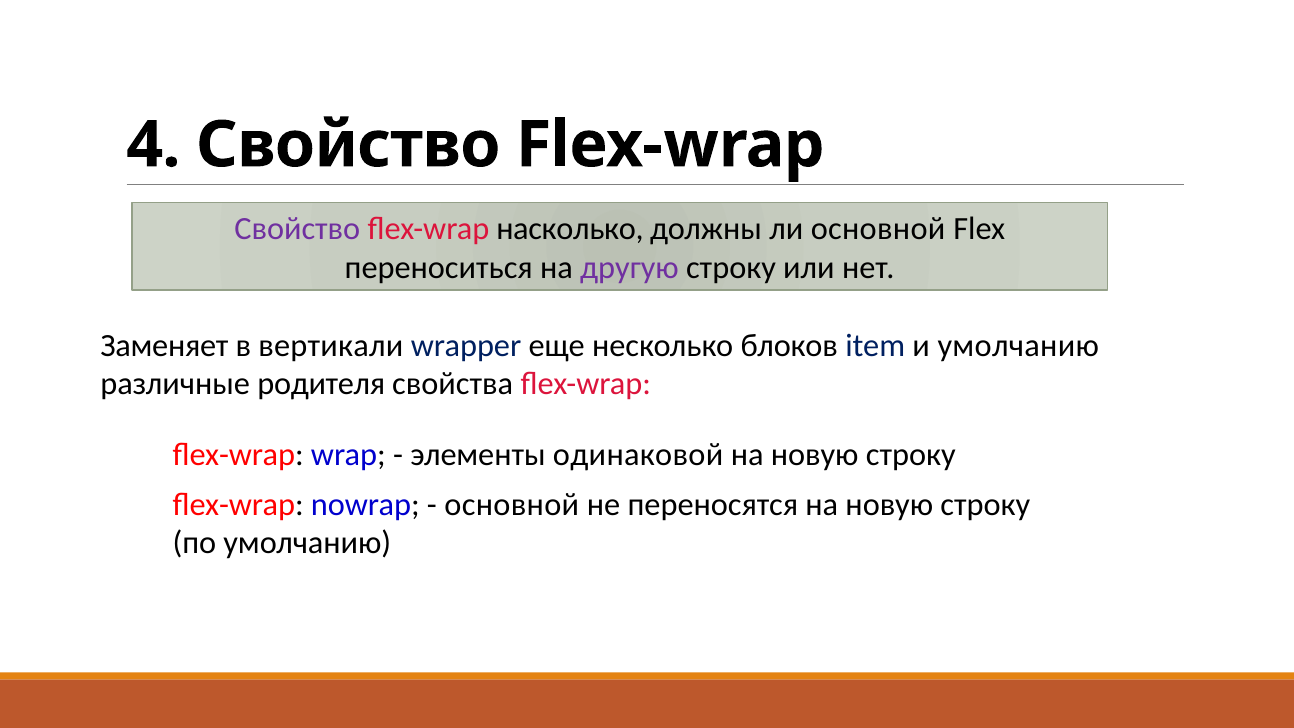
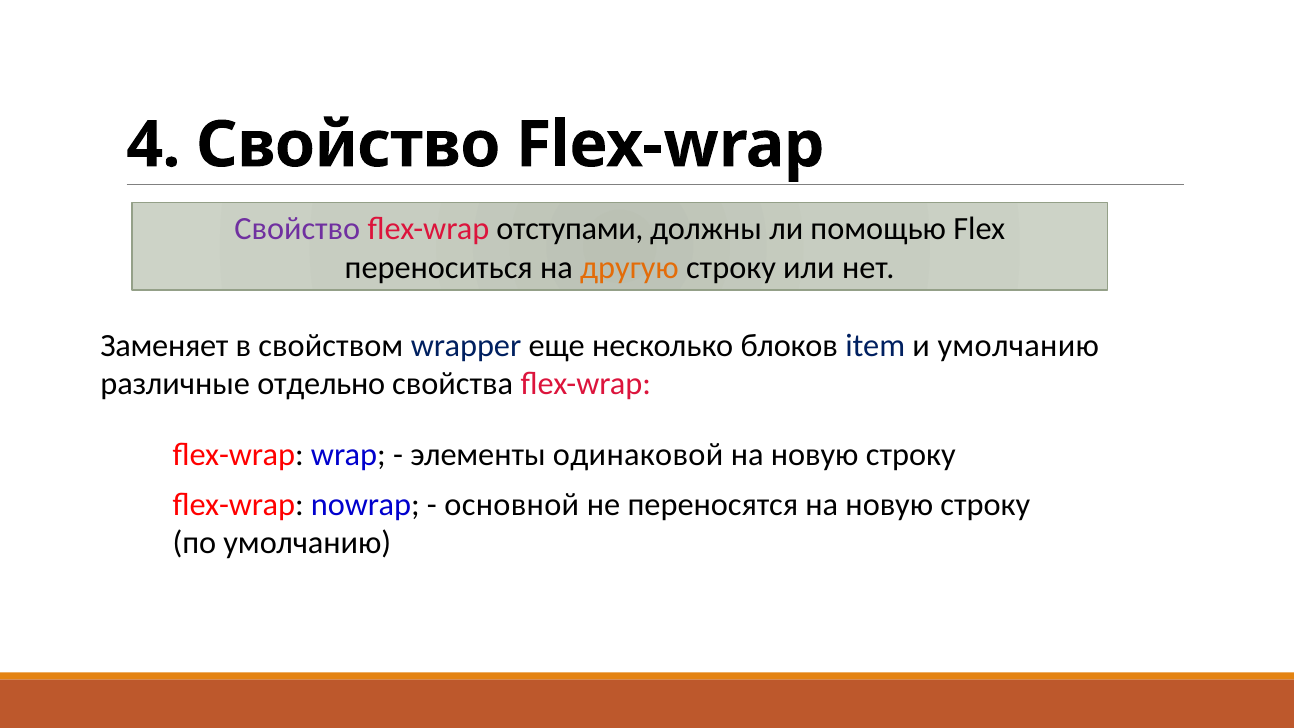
насколько: насколько -> отступами (570, 229)
ли основной: основной -> помощью (878, 229)
другую colour: purple -> orange (629, 268)
вертикали: вертикали -> свойством (331, 345)
родителя: родителя -> отдельно (321, 384)
